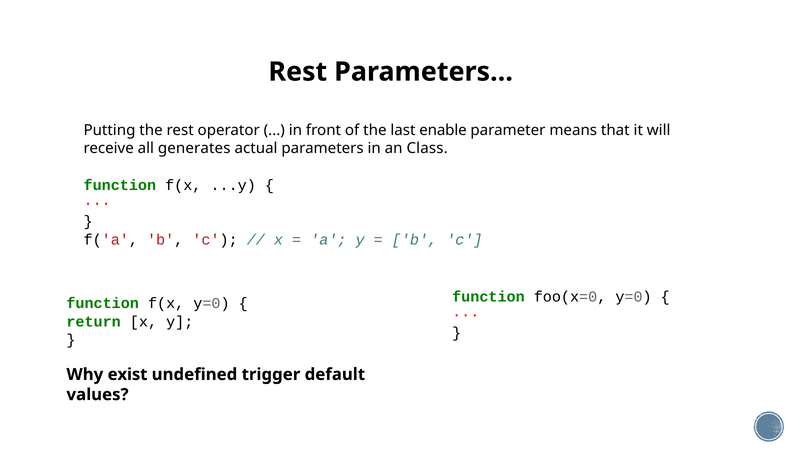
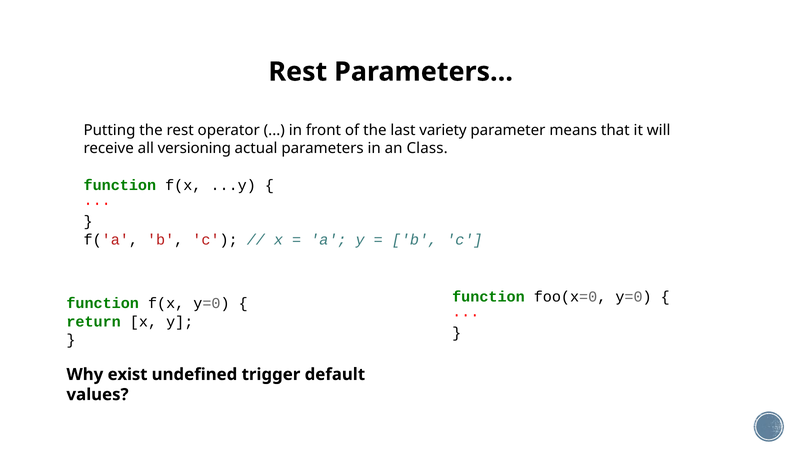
enable: enable -> variety (443, 130)
generates: generates -> versioning (194, 148)
